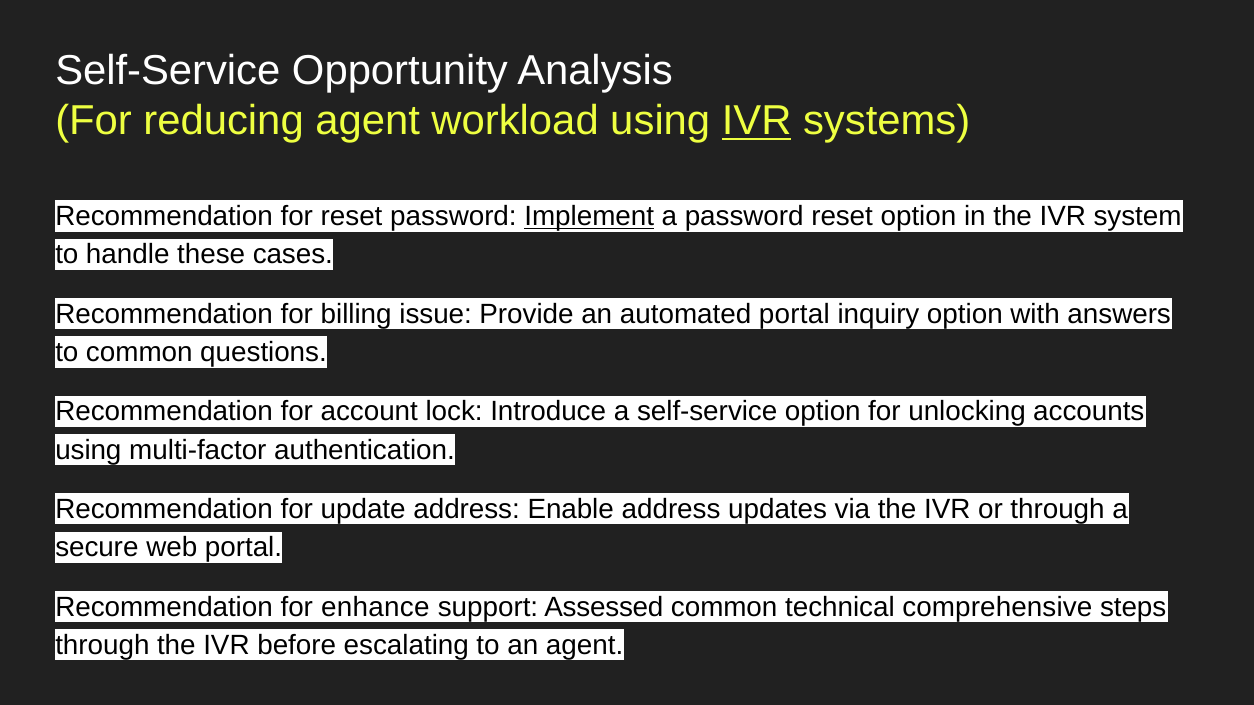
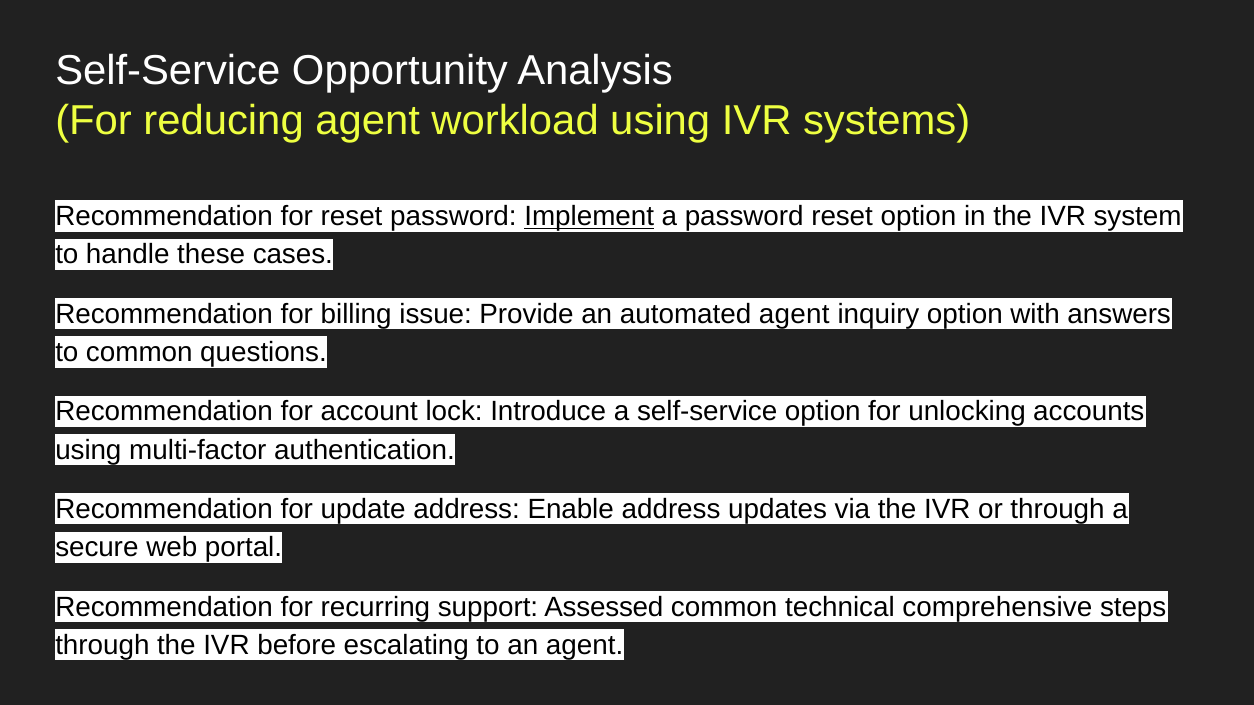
IVR underline: present -> none (757, 121)
automated portal: portal -> agent (794, 314)
enhance: enhance -> recurring (375, 607)
